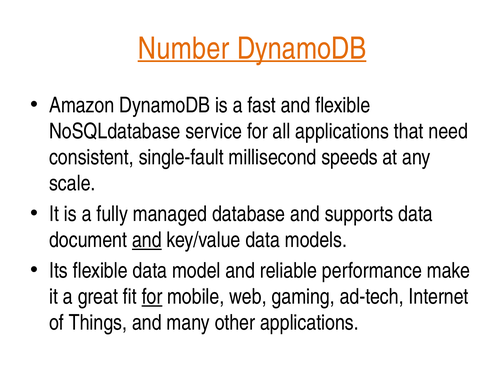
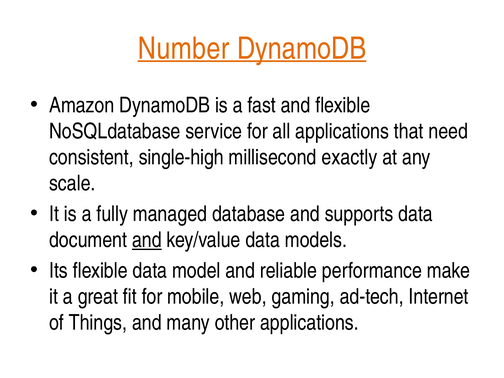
single-fault: single-fault -> single-high (181, 157)
speeds: speeds -> exactly (349, 157)
for underline: present -> none (152, 297)
